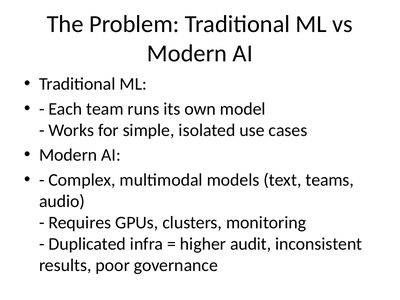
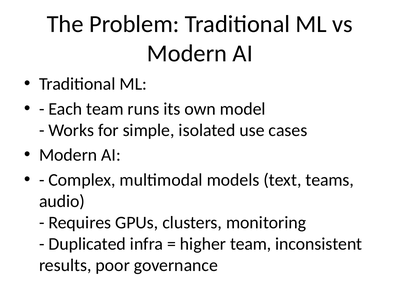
higher audit: audit -> team (251, 244)
